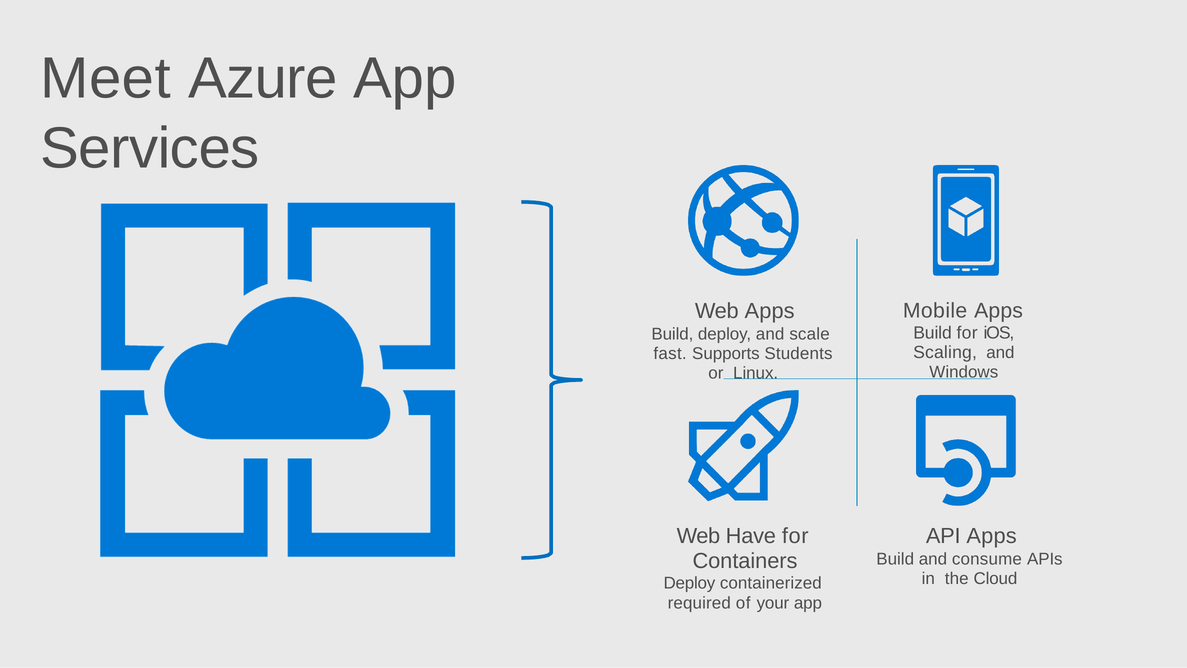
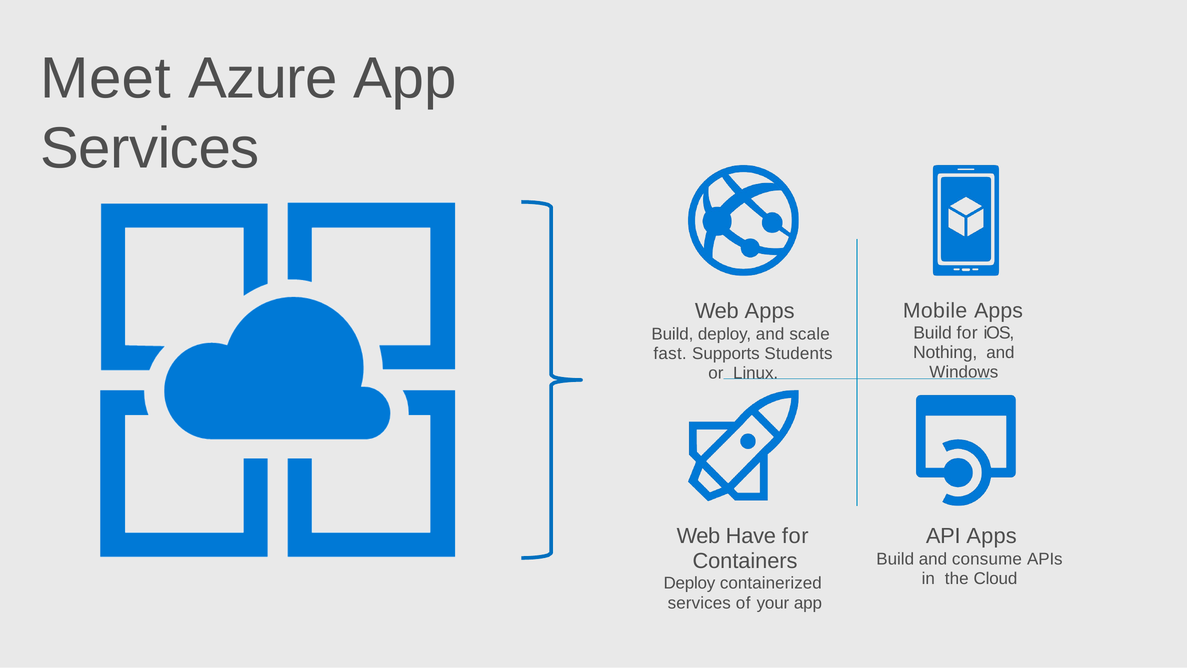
Scaling: Scaling -> Nothing (945, 353)
required: required -> services (699, 603)
